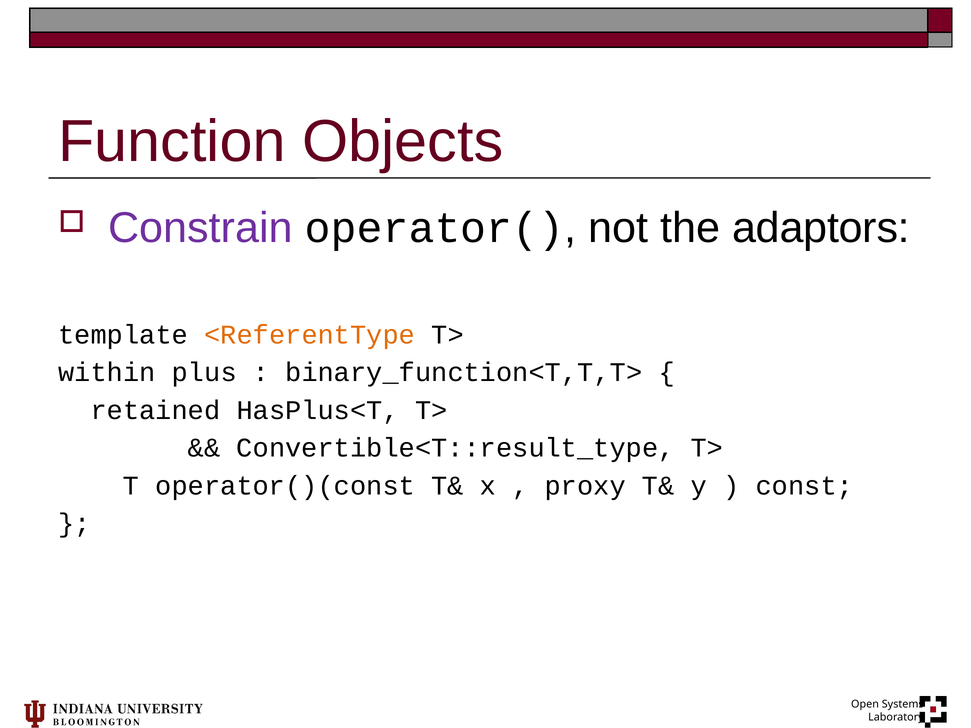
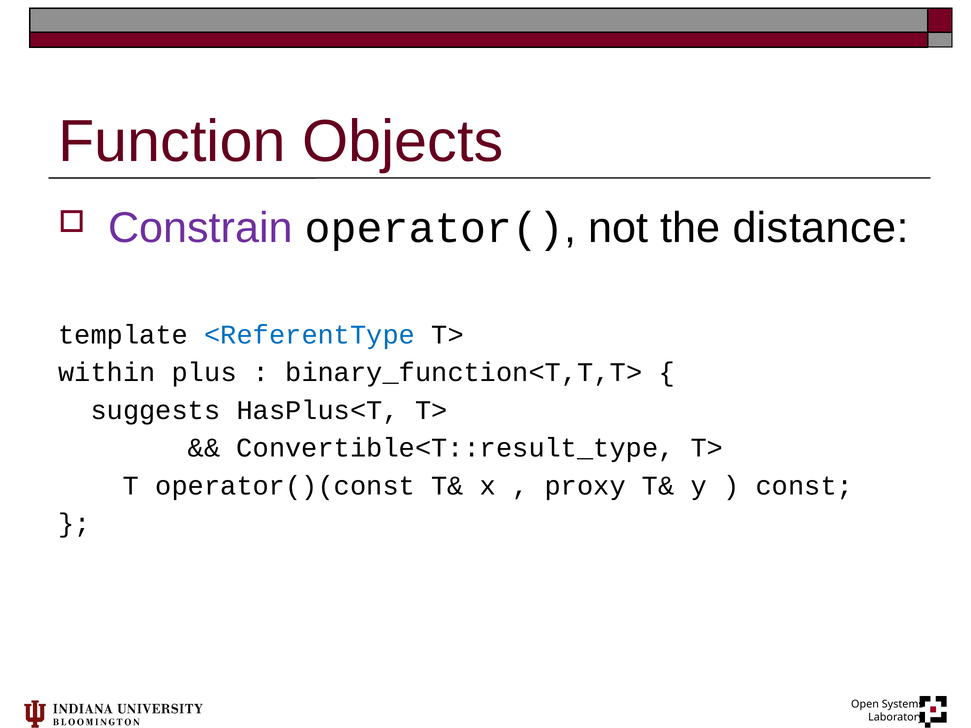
adaptors: adaptors -> distance (821, 228)
<ReferentType colour: orange -> blue (310, 335)
retained: retained -> suggests (155, 410)
